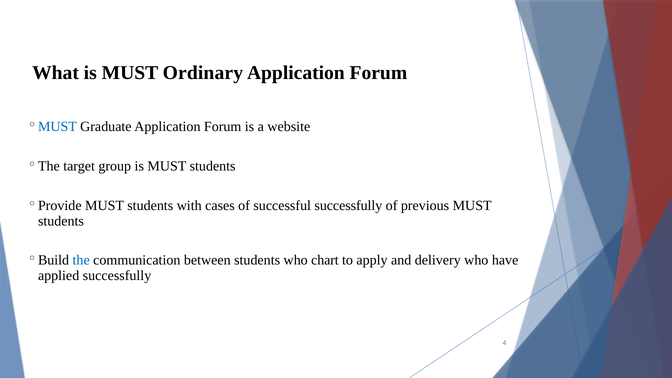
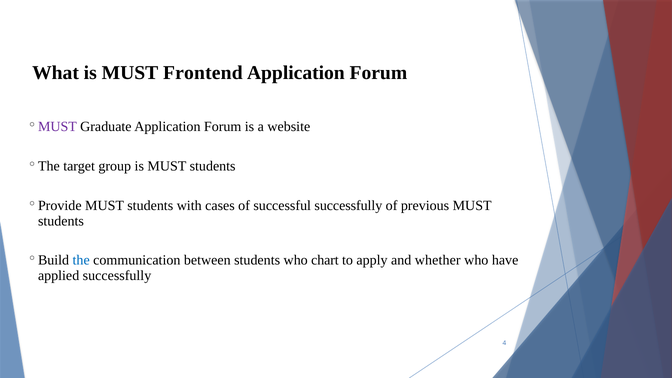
Ordinary: Ordinary -> Frontend (203, 73)
MUST colour: blue -> purple (57, 127)
delivery: delivery -> whether (438, 260)
